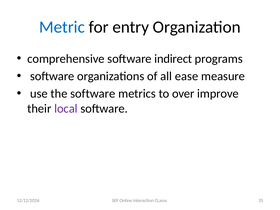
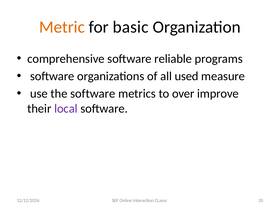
Metric colour: blue -> orange (62, 27)
entry: entry -> basic (131, 27)
indirect: indirect -> reliable (173, 59)
ease: ease -> used (187, 76)
